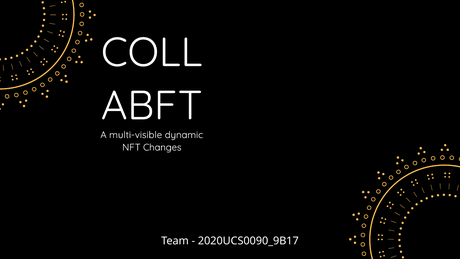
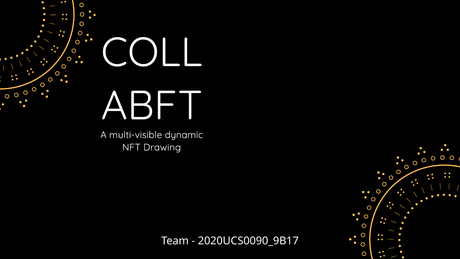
Changes: Changes -> Drawing (162, 147)
